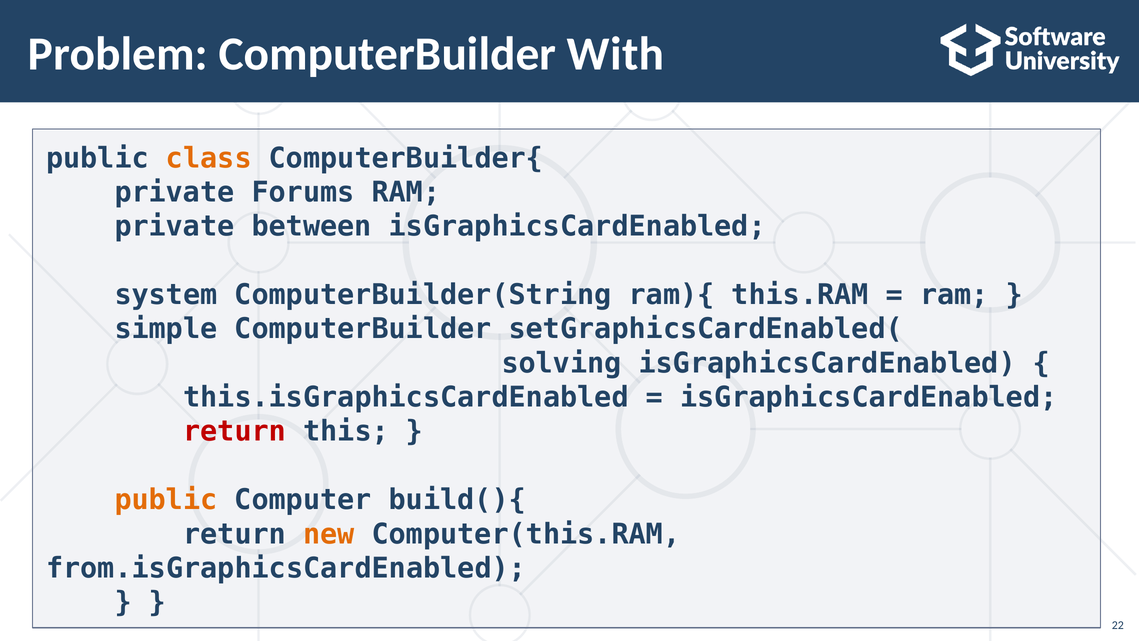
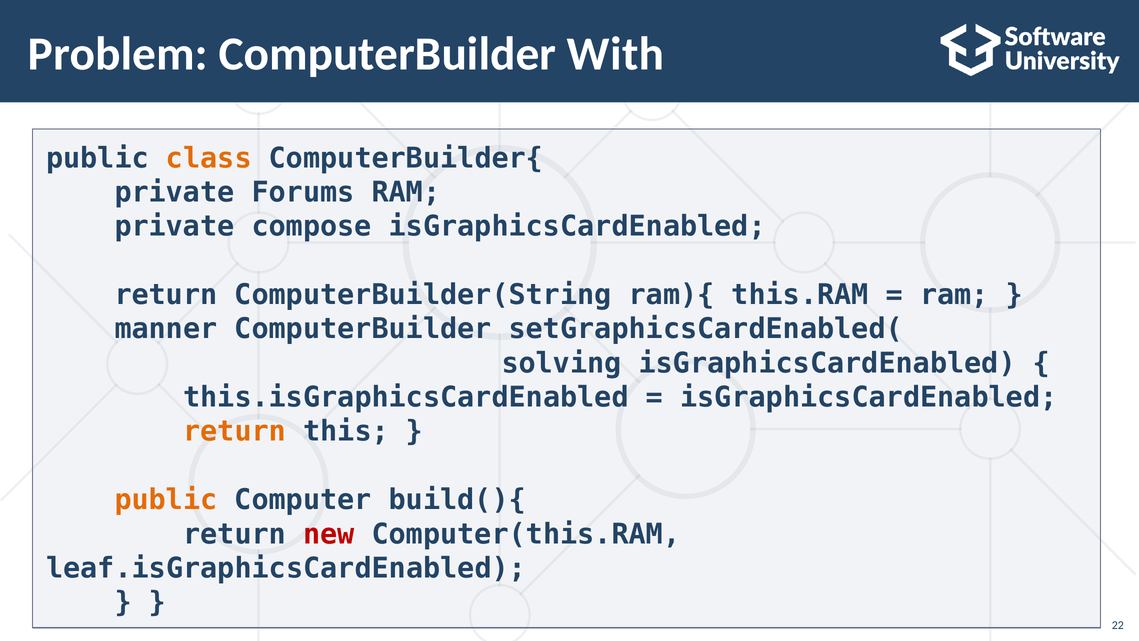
between: between -> compose (312, 226)
system: system -> return (166, 295)
simple: simple -> manner (166, 329)
return colour: red -> orange (235, 431)
new colour: orange -> red (329, 534)
from.isGraphicsCardEnabled: from.isGraphicsCardEnabled -> leaf.isGraphicsCardEnabled (286, 568)
